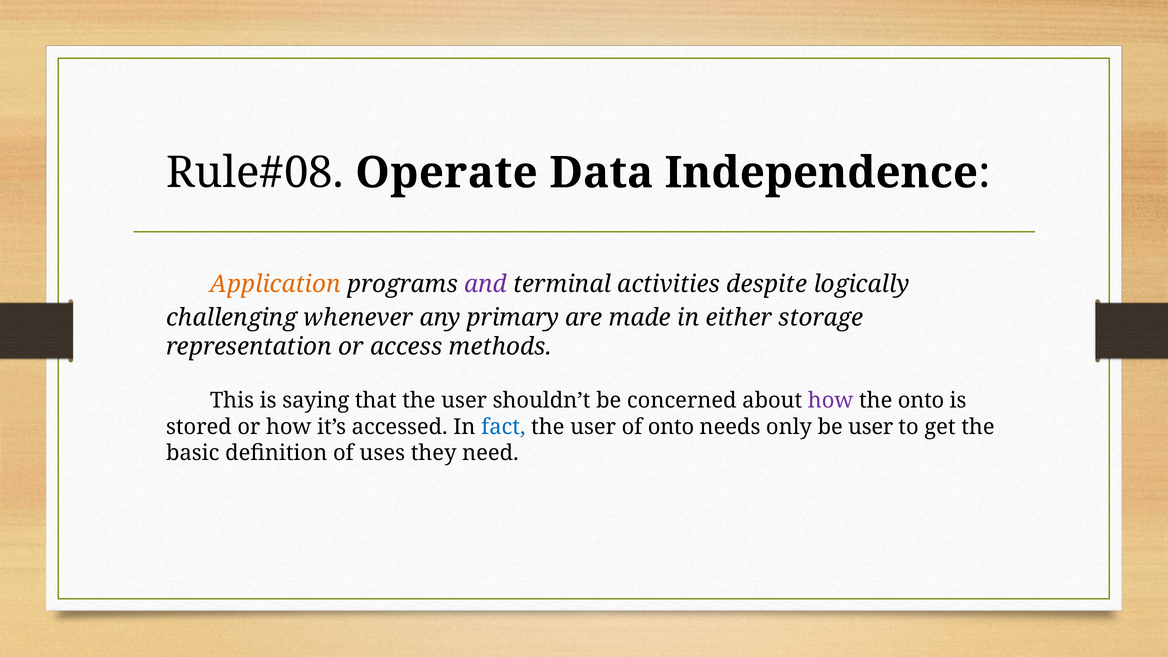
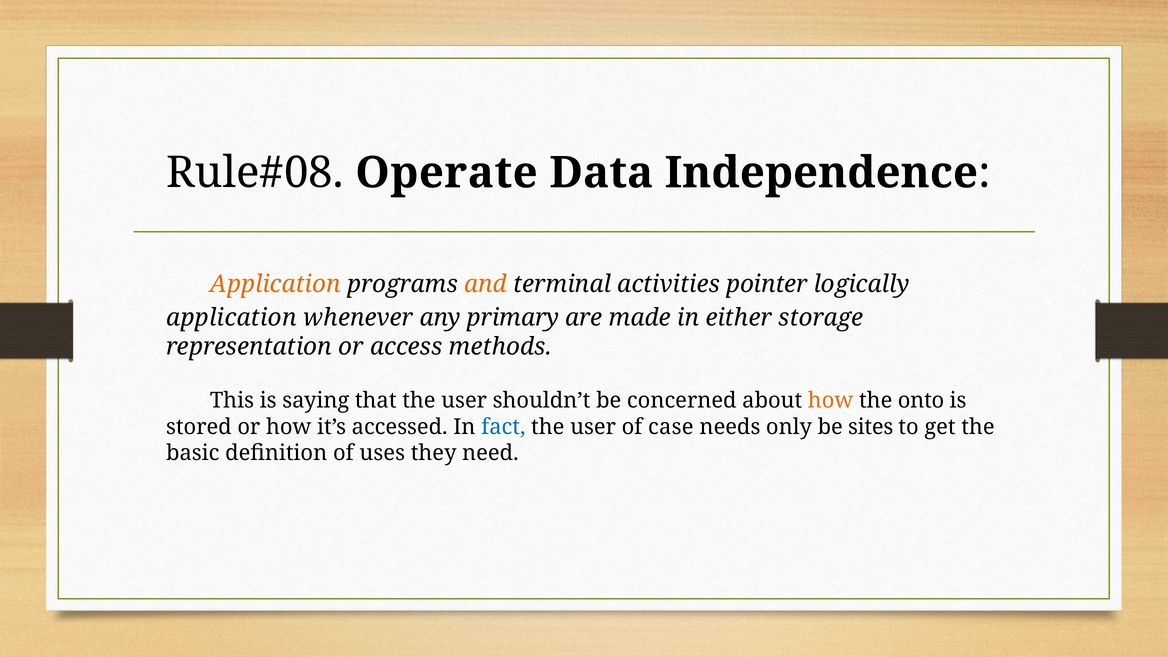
and colour: purple -> orange (486, 284)
despite: despite -> pointer (767, 284)
challenging: challenging -> application (231, 318)
how colour: purple -> orange (831, 401)
of onto: onto -> case (671, 427)
be user: user -> sites (871, 427)
